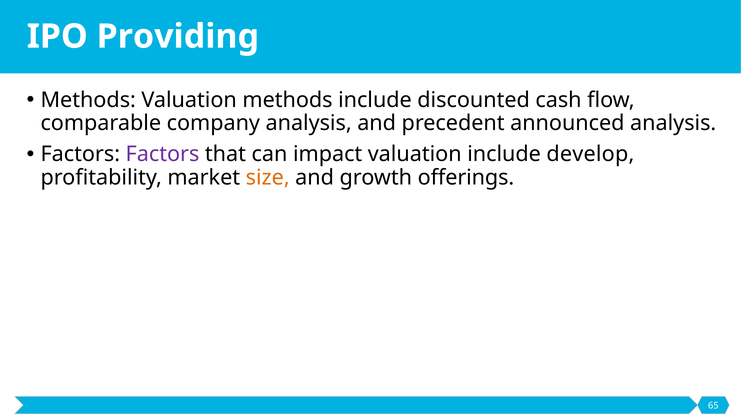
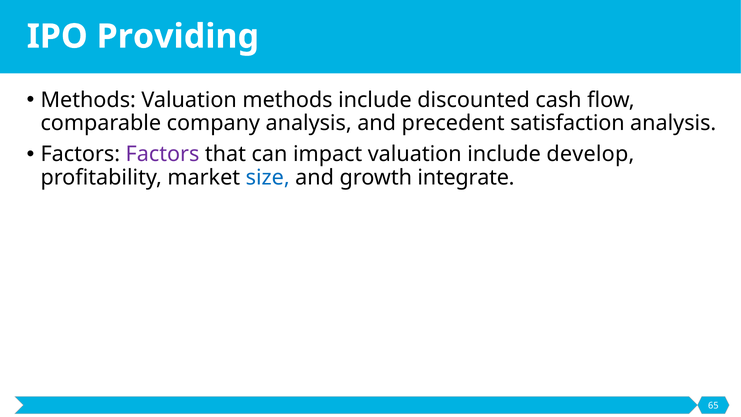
announced: announced -> satisfaction (567, 123)
size colour: orange -> blue (268, 178)
offerings: offerings -> integrate (466, 178)
